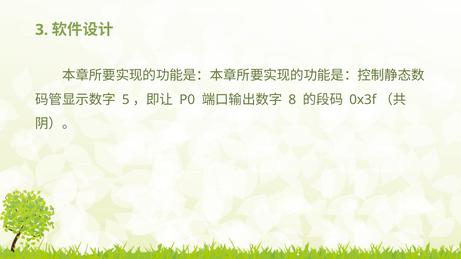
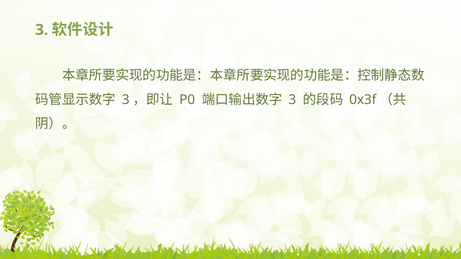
5: 5 -> 3 (126, 100)
8: 8 -> 3 (292, 100)
